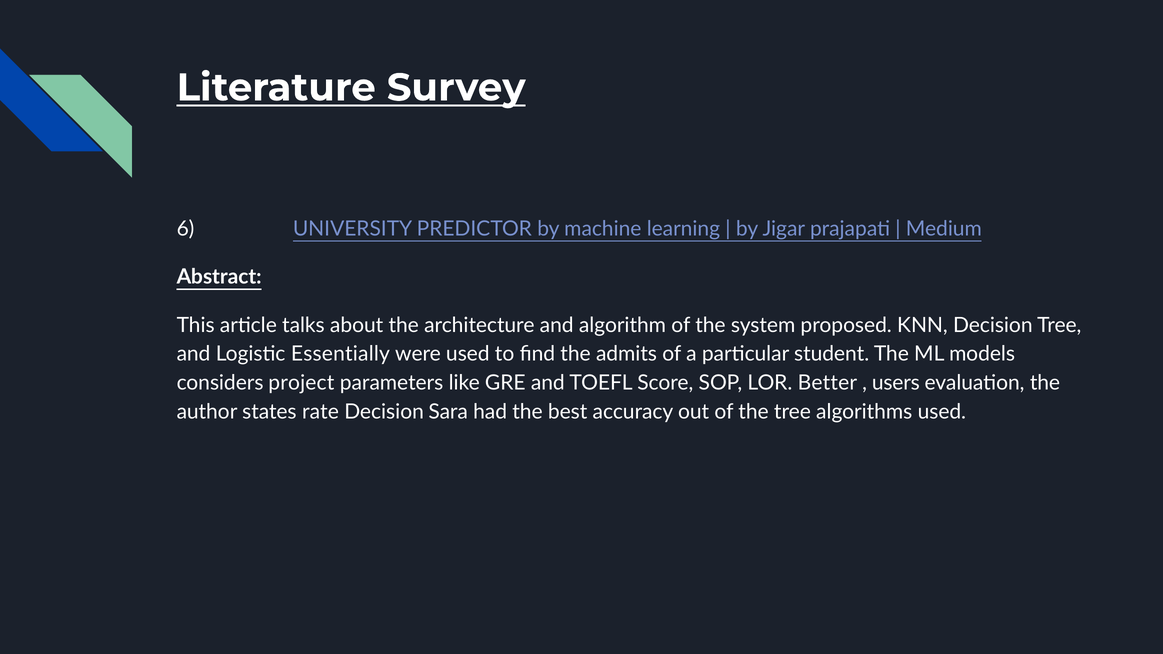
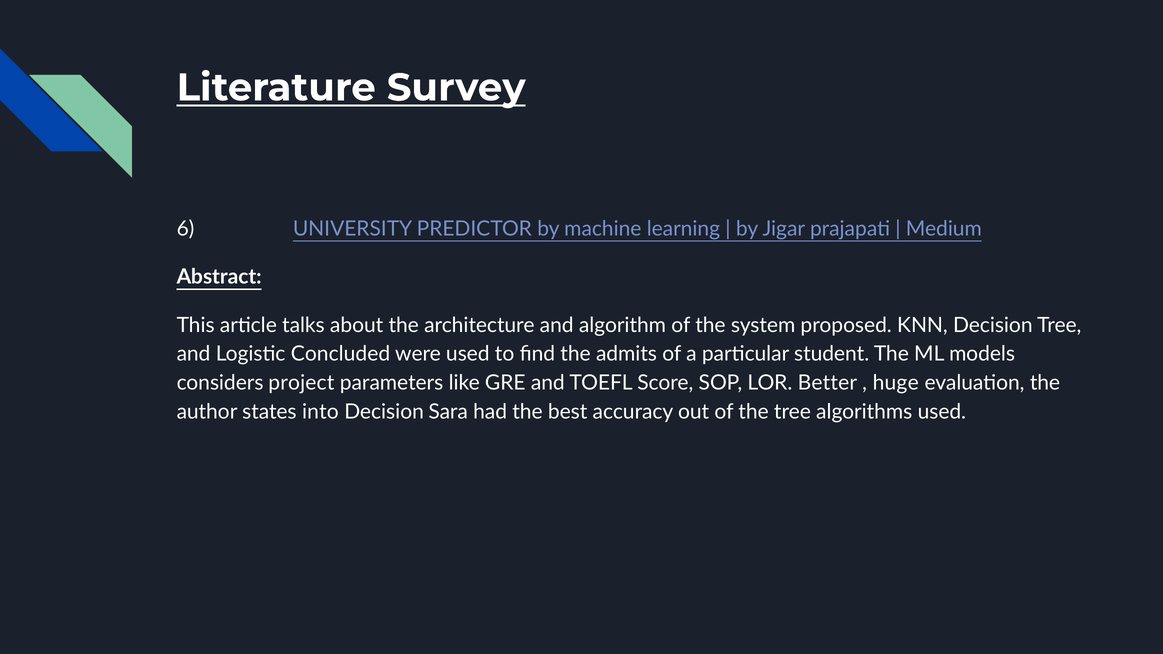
Essentially: Essentially -> Concluded (341, 354)
users: users -> huge (896, 383)
rate: rate -> into (320, 412)
